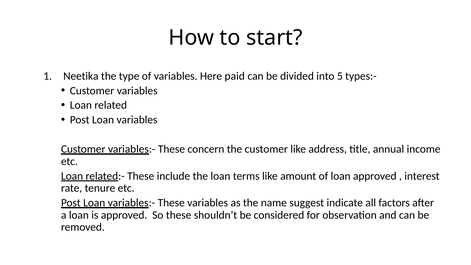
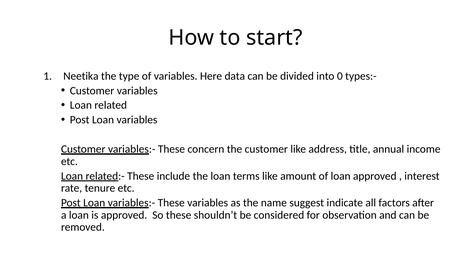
paid: paid -> data (235, 76)
5: 5 -> 0 (340, 76)
